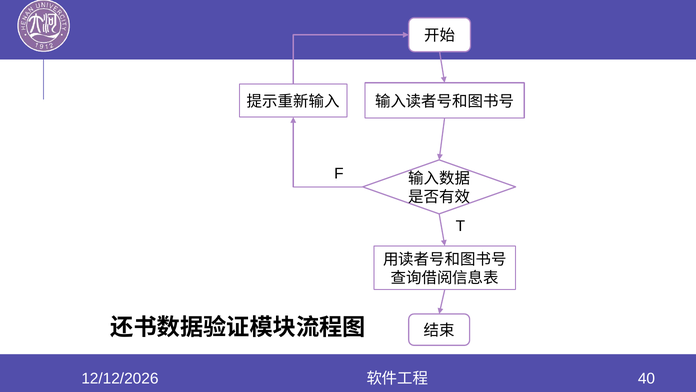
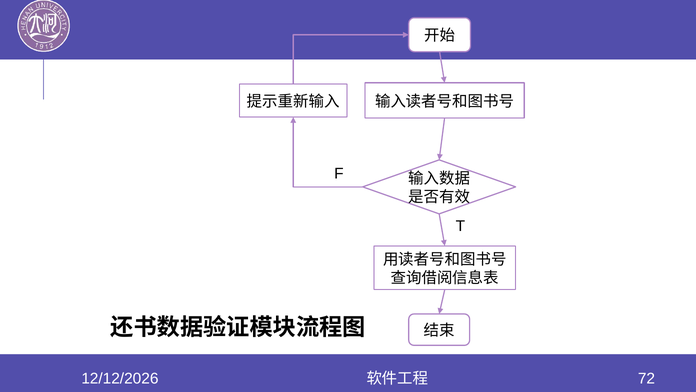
40: 40 -> 72 (646, 378)
